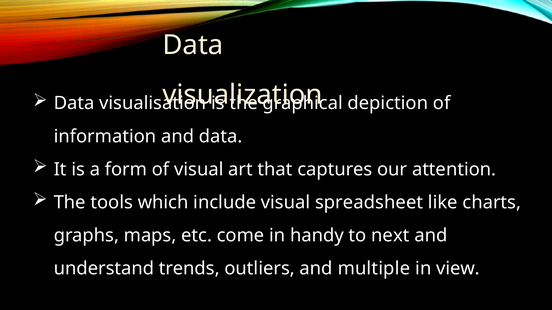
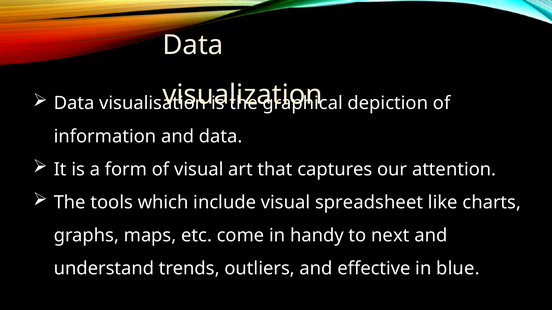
multiple: multiple -> effective (374, 269)
view: view -> blue (458, 269)
